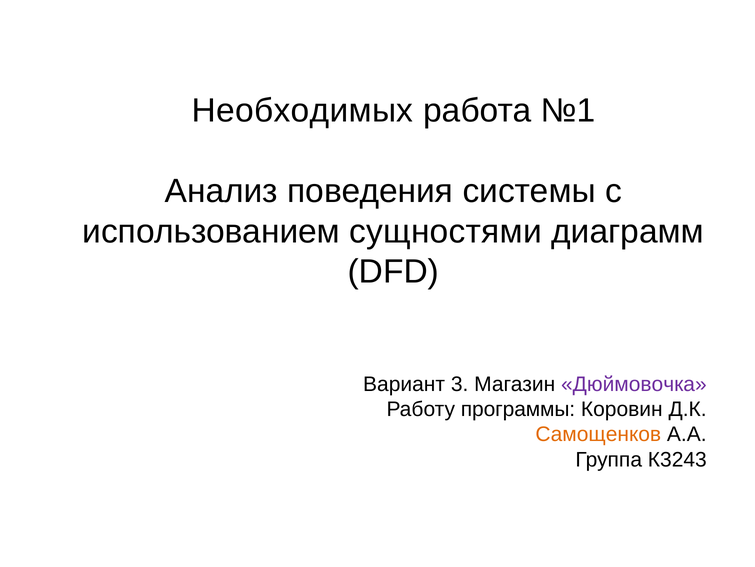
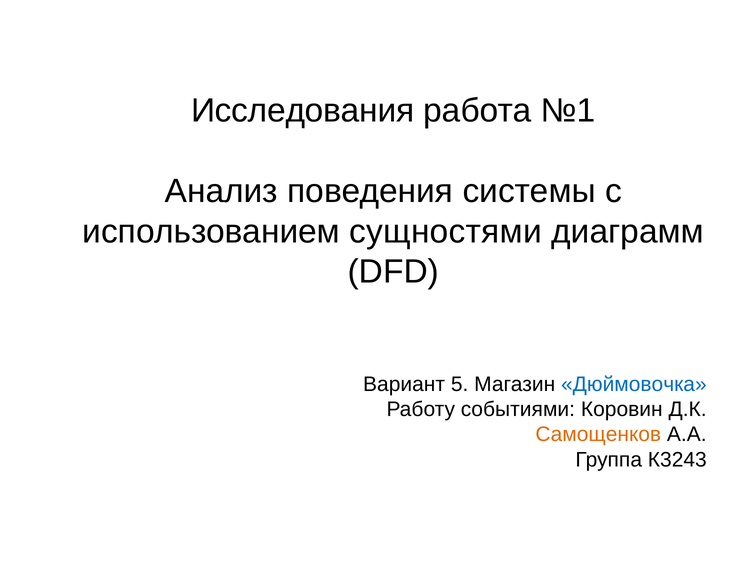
Необходимых: Необходимых -> Исследования (303, 110)
3: 3 -> 5 (460, 384)
Дюймовочка colour: purple -> blue (634, 384)
программы: программы -> событиями (518, 409)
